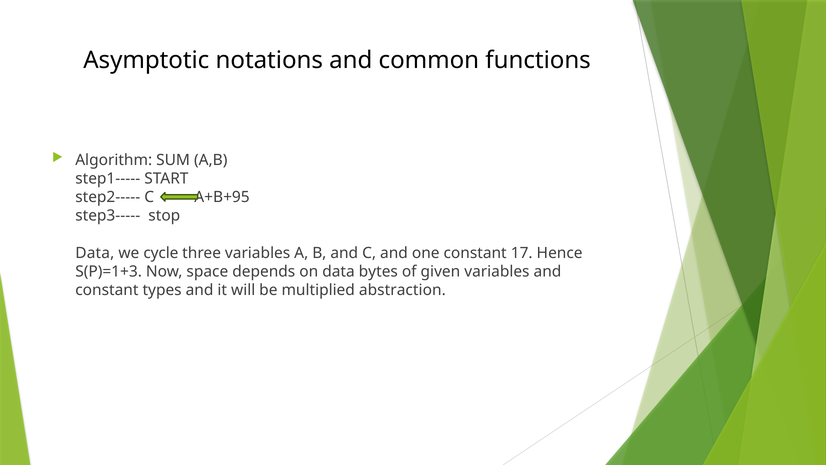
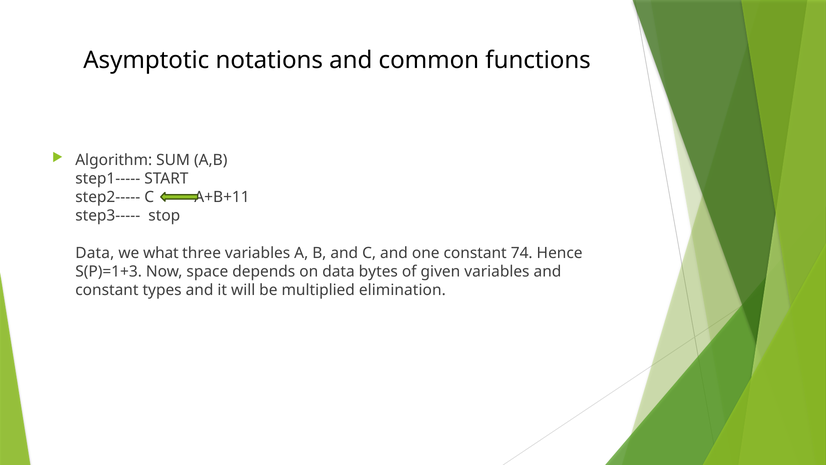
A+B+95: A+B+95 -> A+B+11 (222, 197)
cycle: cycle -> what (161, 253)
17: 17 -> 74 (522, 253)
abstraction: abstraction -> elimination (402, 290)
